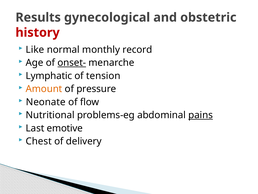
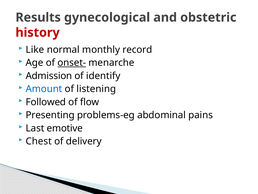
Lymphatic: Lymphatic -> Admission (49, 76)
tension: tension -> identify (103, 76)
Amount colour: orange -> blue (44, 89)
pressure: pressure -> listening (96, 89)
Neonate: Neonate -> Followed (46, 102)
Nutritional: Nutritional -> Presenting (50, 115)
pains underline: present -> none (201, 115)
